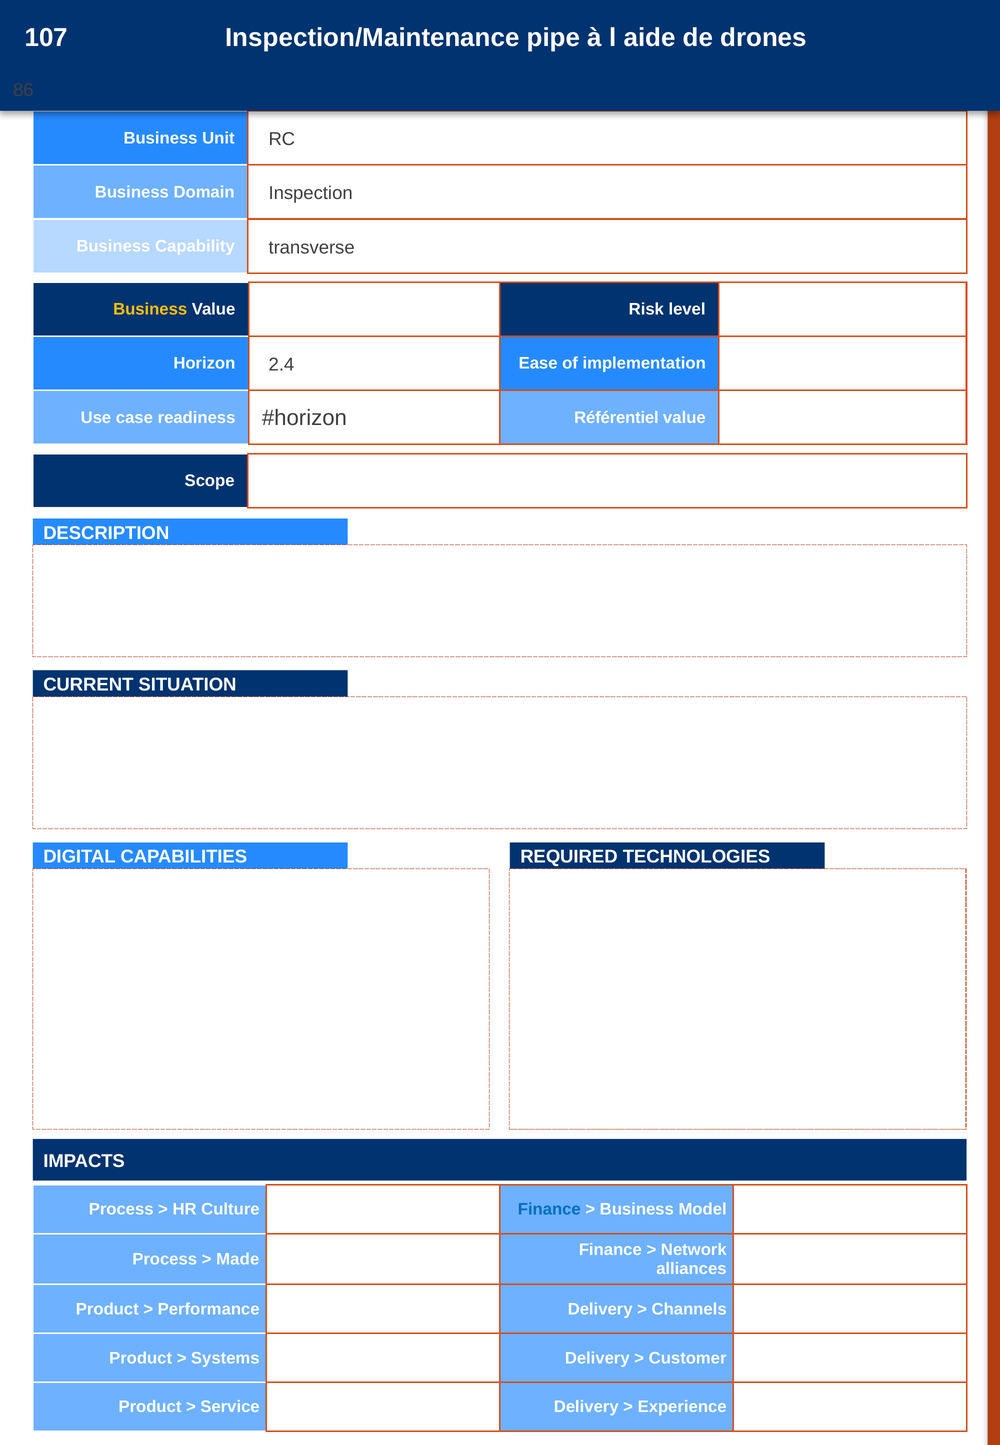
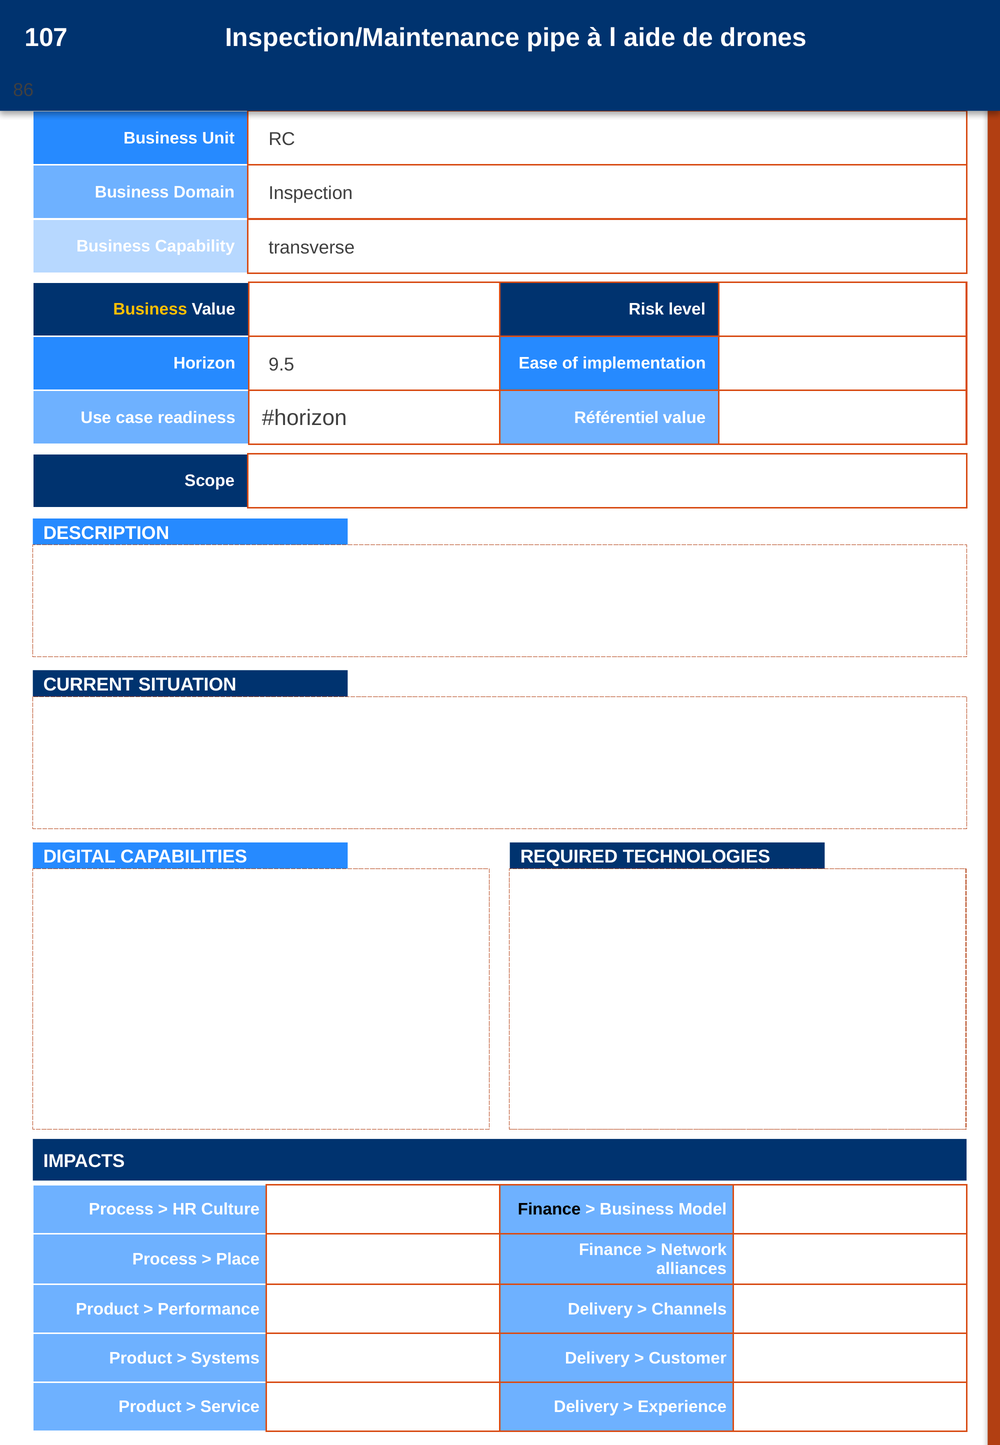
2.4: 2.4 -> 9.5 (281, 364)
Finance colour: blue -> black (549, 1209)
Made: Made -> Place (238, 1259)
